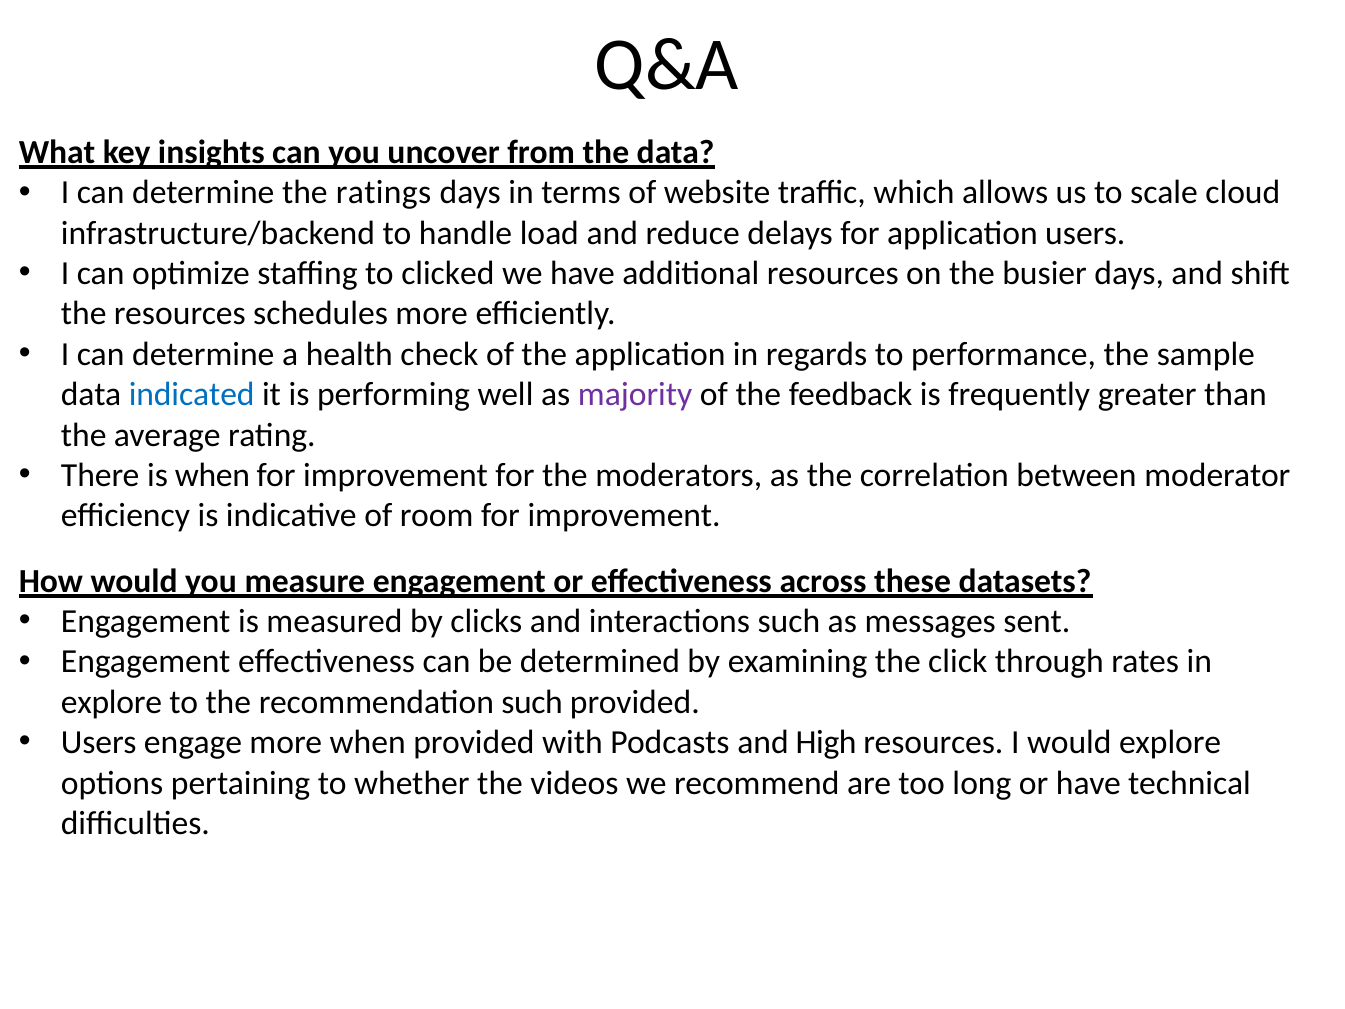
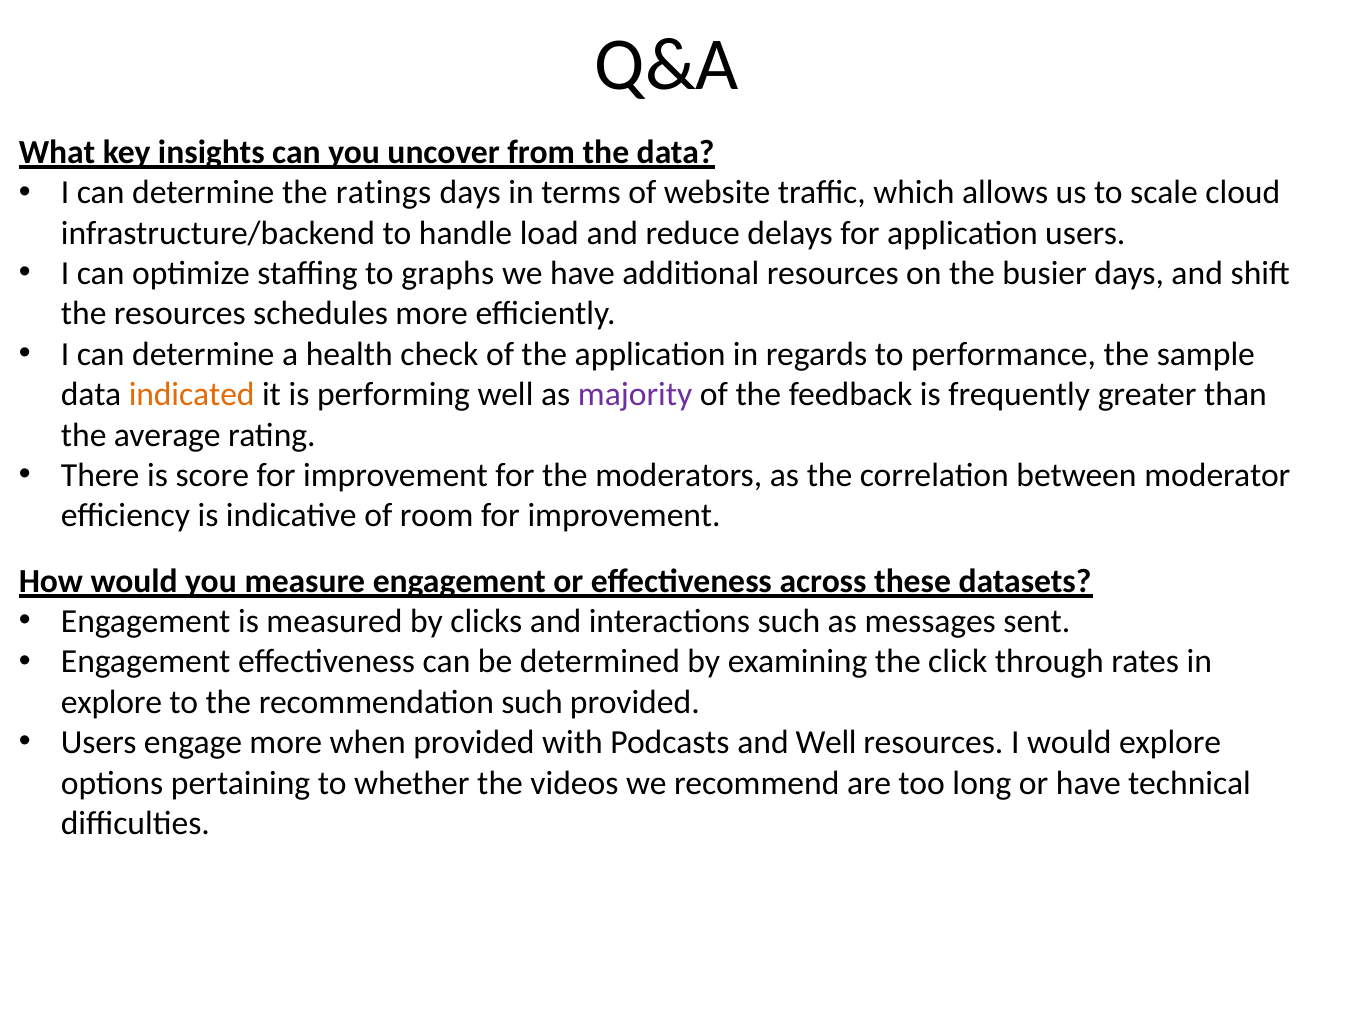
clicked: clicked -> graphs (448, 273)
indicated colour: blue -> orange (192, 394)
is when: when -> score (212, 475)
and High: High -> Well (826, 742)
